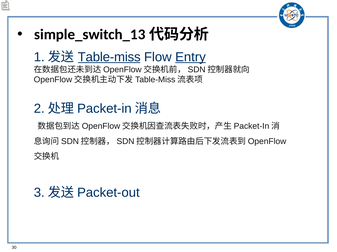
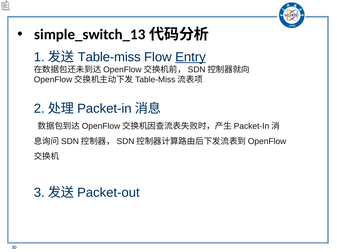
Table-miss underline: present -> none (109, 57)
